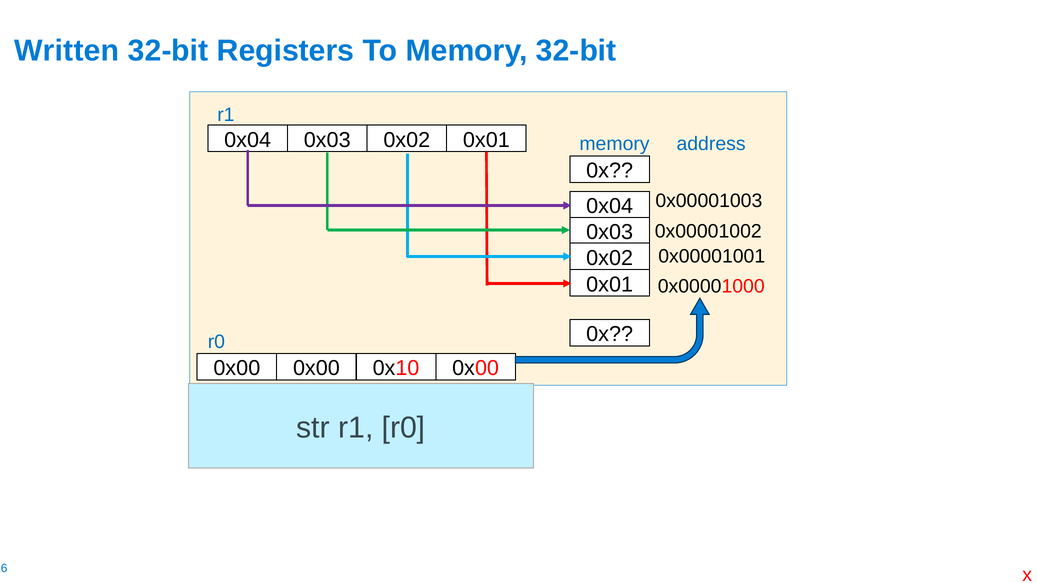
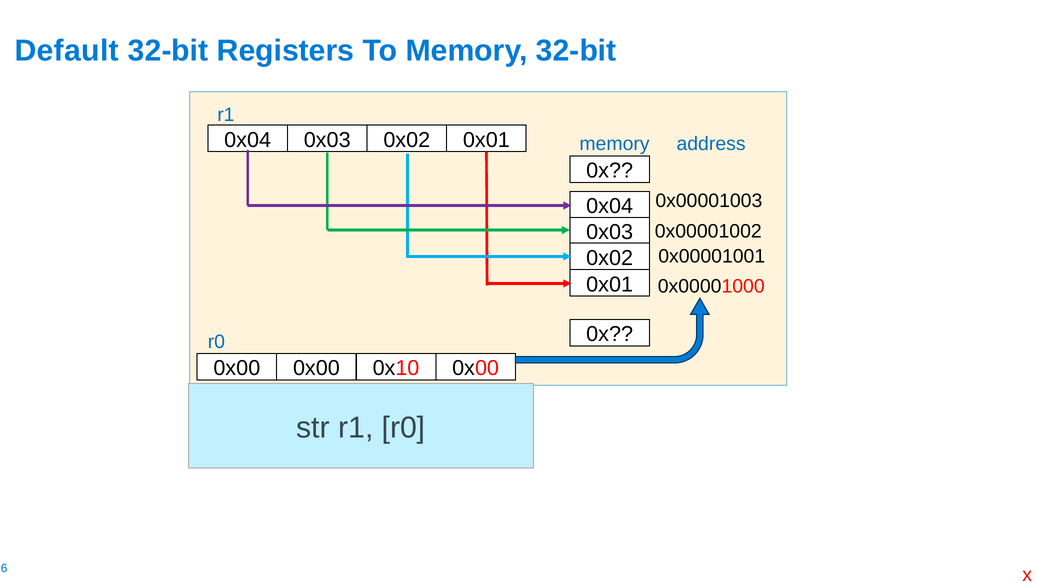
Written: Written -> Default (67, 51)
